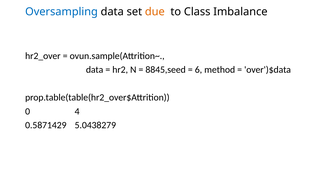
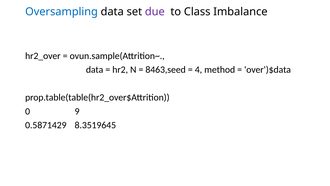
due colour: orange -> purple (155, 12)
8845,seed: 8845,seed -> 8463,seed (166, 70)
6: 6 -> 4 (198, 70)
4: 4 -> 9 (77, 111)
5.0438279: 5.0438279 -> 8.3519645 (95, 125)
